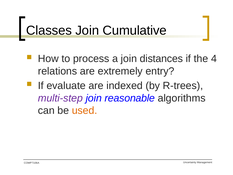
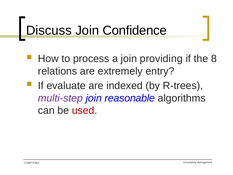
Classes: Classes -> Discuss (49, 30)
Cumulative: Cumulative -> Confidence (135, 30)
distances: distances -> providing (161, 59)
4: 4 -> 8 (214, 59)
used colour: orange -> red (85, 110)
